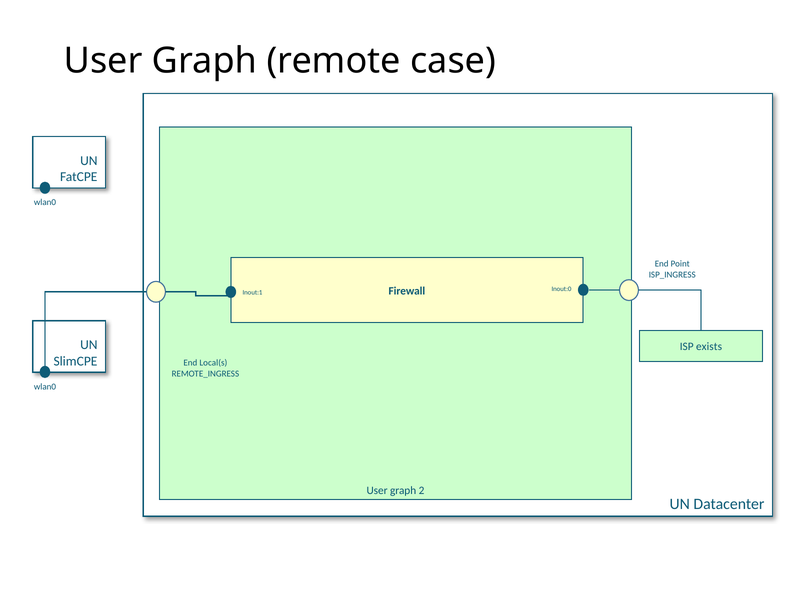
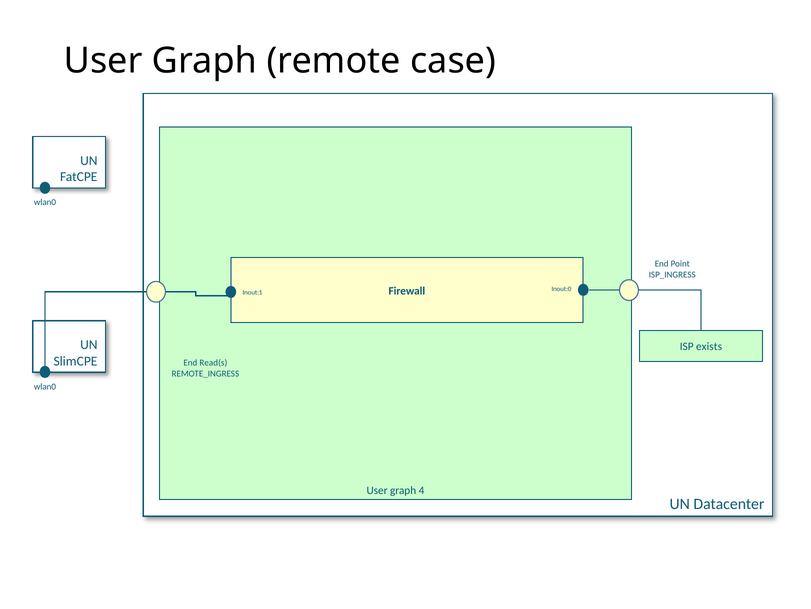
Local(s: Local(s -> Read(s (213, 362)
2: 2 -> 4 (422, 490)
